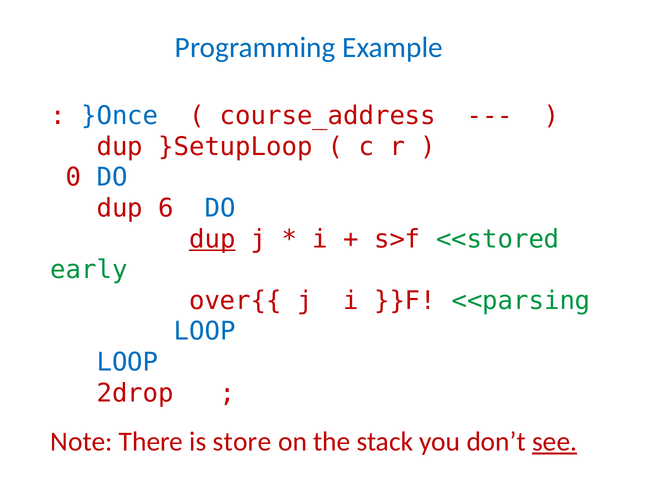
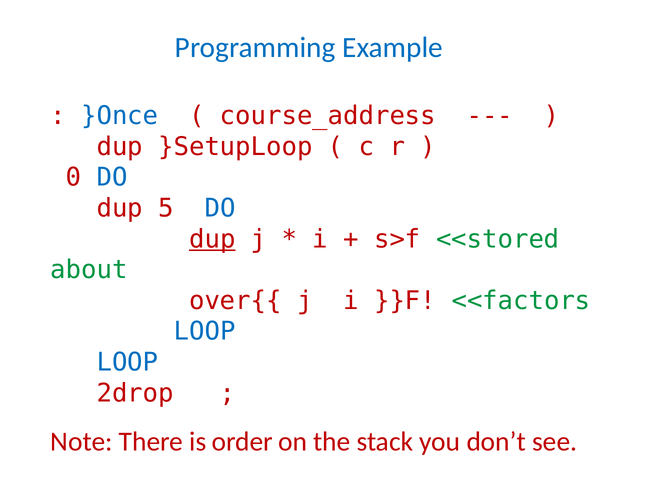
6: 6 -> 5 (166, 208)
early: early -> about (89, 270)
<<parsing: <<parsing -> <<factors (521, 301)
store: store -> order (242, 442)
see underline: present -> none (555, 442)
